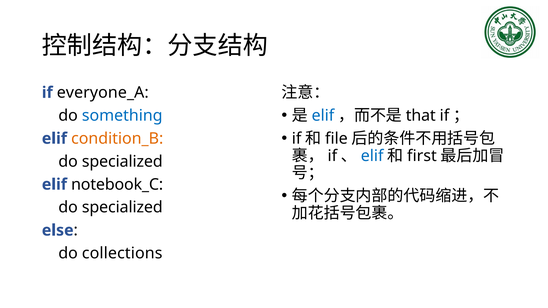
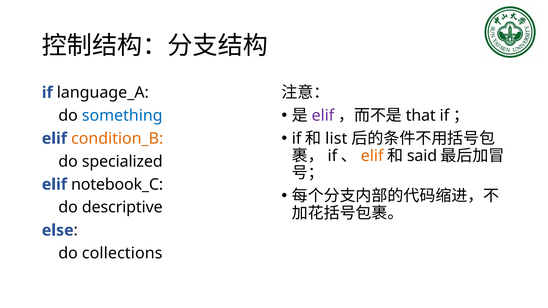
everyone_A: everyone_A -> language_A (103, 93)
elif colour: blue -> purple (323, 116)
file: file -> list (336, 139)
elif colour: blue -> orange (372, 156)
first: first -> said (422, 156)
specialized: specialized -> descriptive (122, 208)
